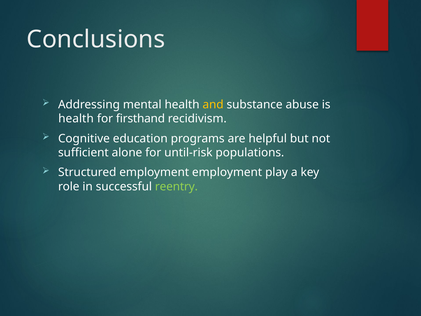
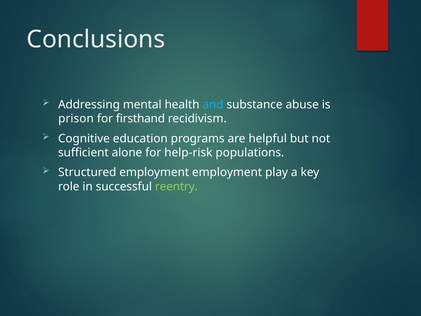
and colour: yellow -> light blue (213, 104)
health: health -> prison (76, 119)
until-risk: until-risk -> help-risk (188, 152)
